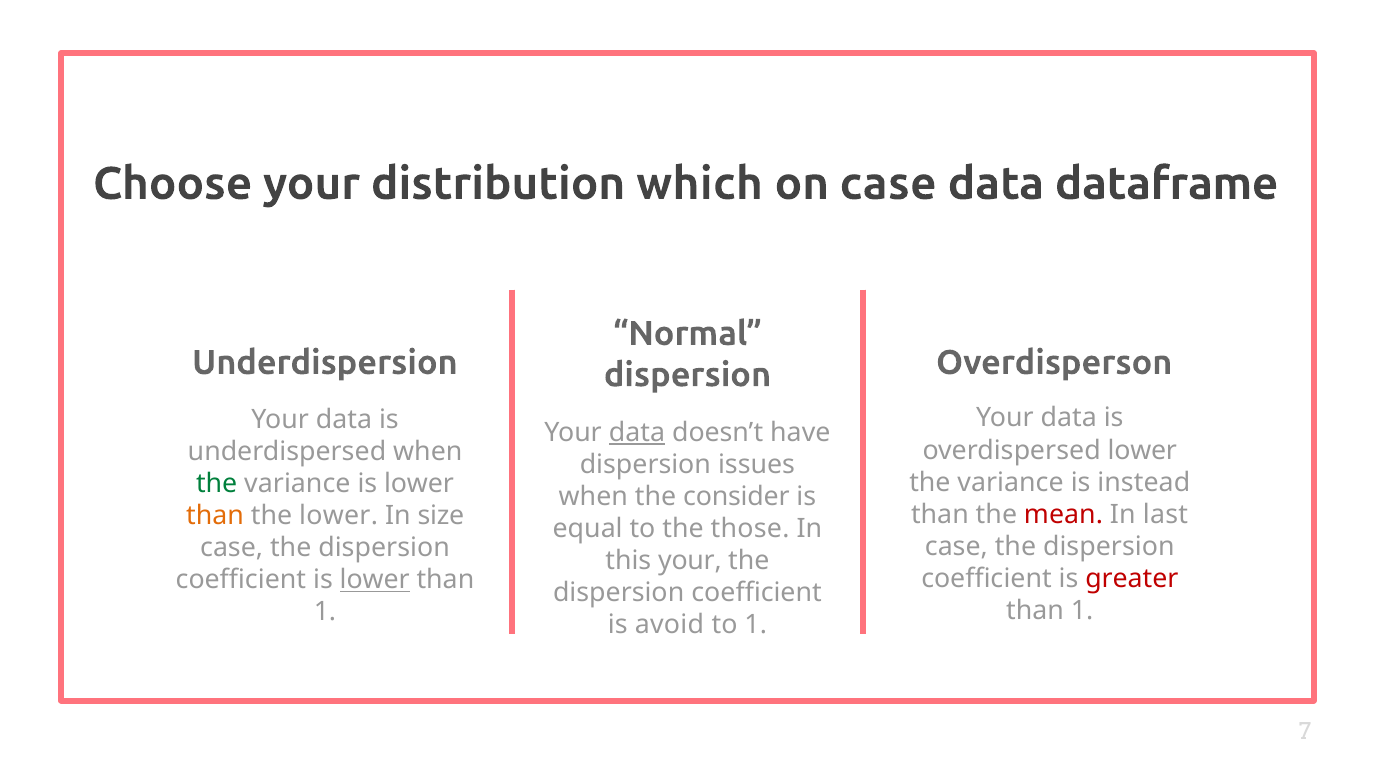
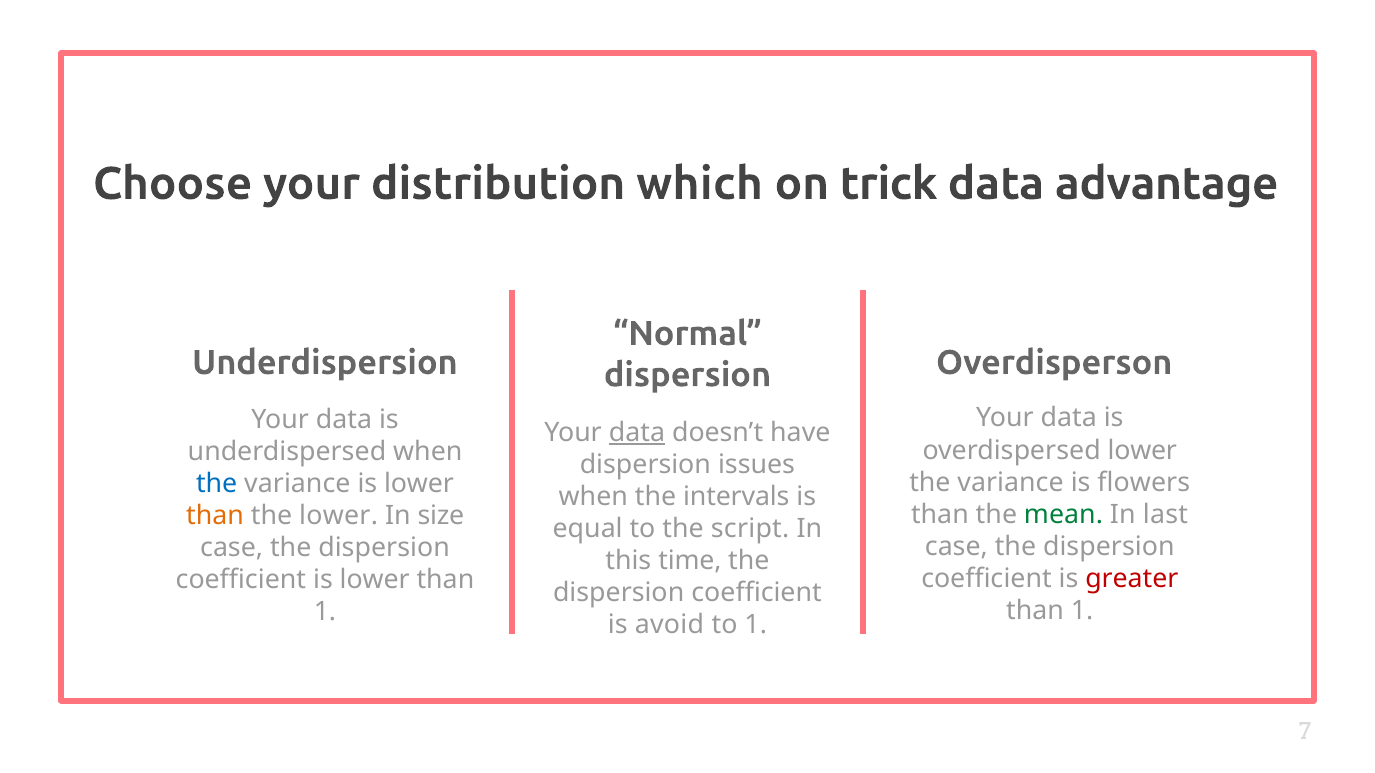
on case: case -> trick (889, 184)
dataframe: dataframe -> advantage (1167, 184)
instead: instead -> flowers (1144, 483)
the colour: green -> blue (217, 484)
consider: consider -> intervals (736, 497)
mean colour: red -> green (1063, 515)
those: those -> script (750, 529)
this your: your -> time (690, 561)
lower underline: present -> none (375, 580)
